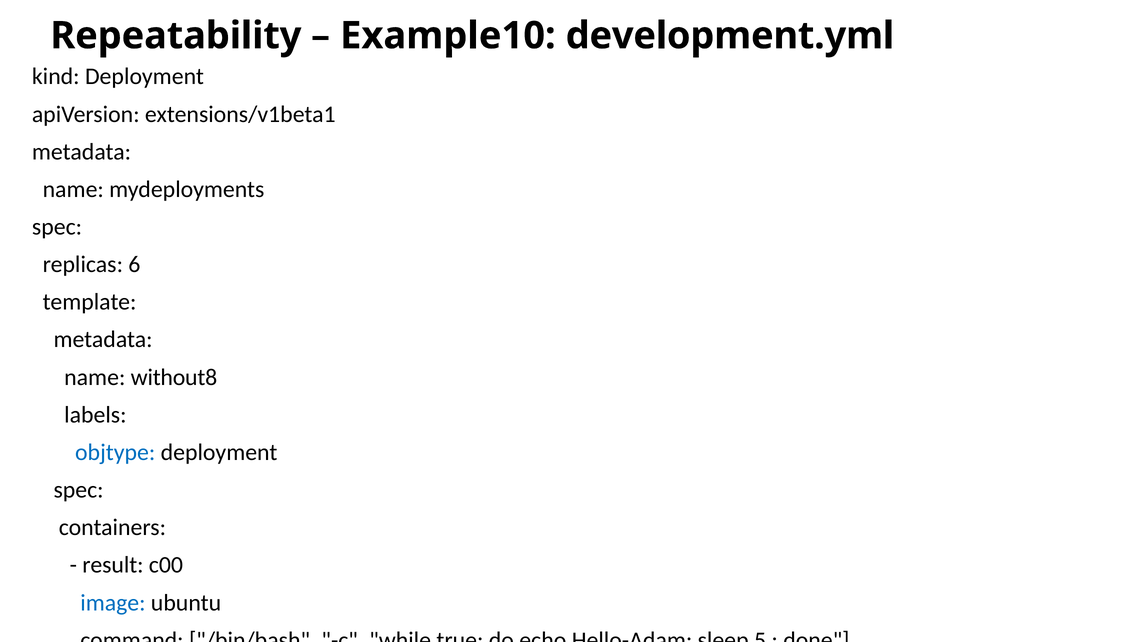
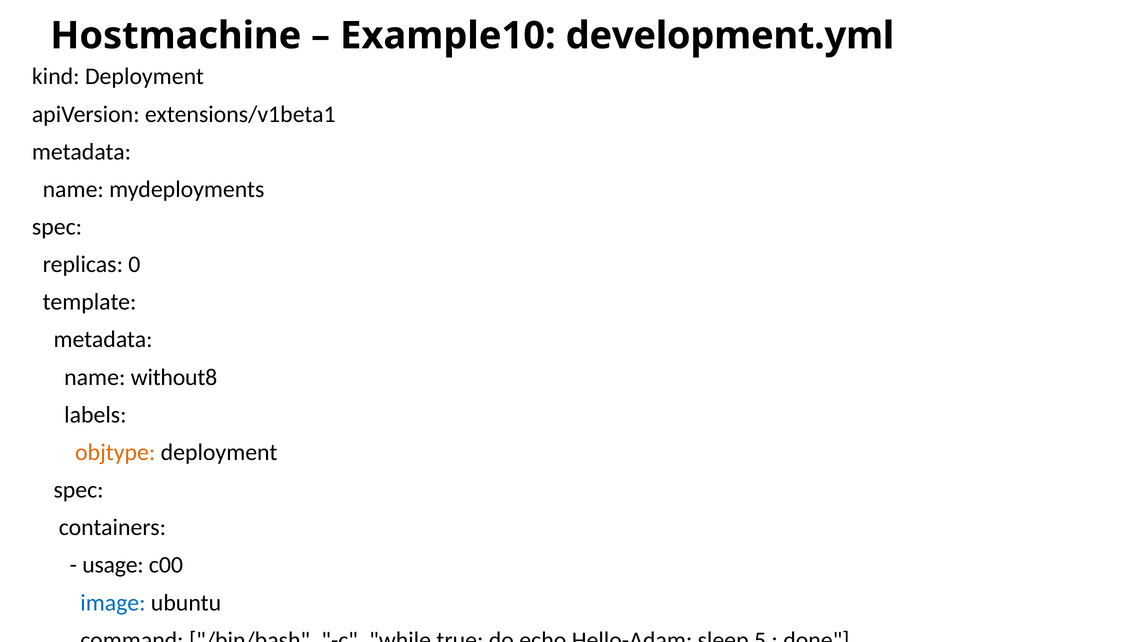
Repeatability: Repeatability -> Hostmachine (176, 36)
6: 6 -> 0 (134, 265)
objtype colour: blue -> orange (115, 453)
result: result -> usage (113, 565)
